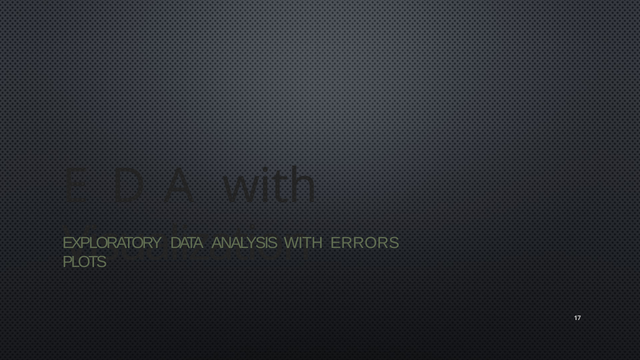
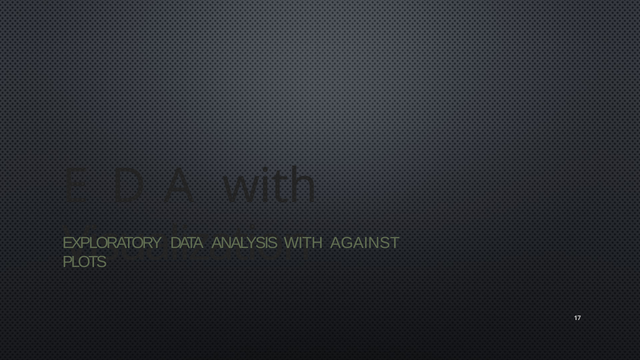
ERRORS: ERRORS -> AGAINST (365, 243)
